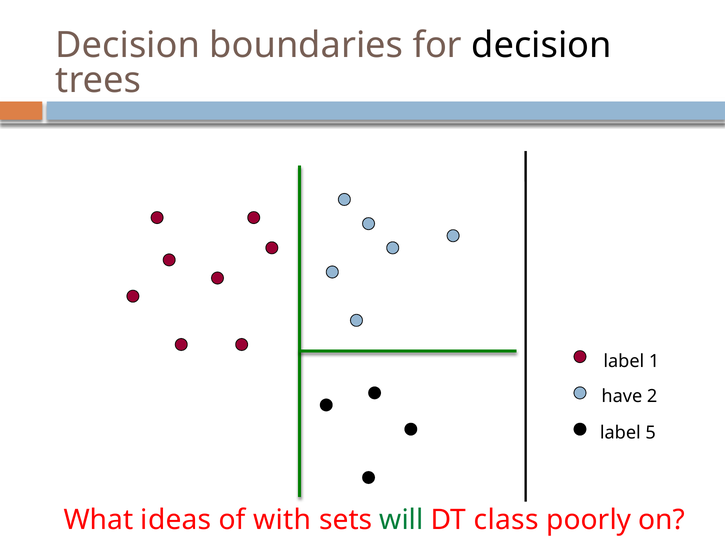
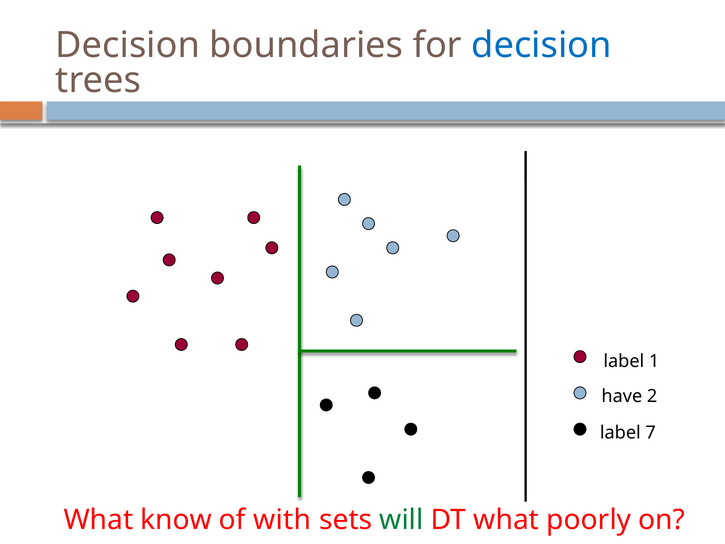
decision colour: black -> blue (542, 45)
5: 5 -> 7 (651, 433)
ideas: ideas -> know (176, 520)
DT class: class -> what (506, 520)
